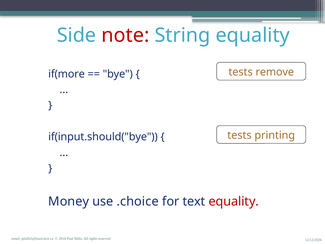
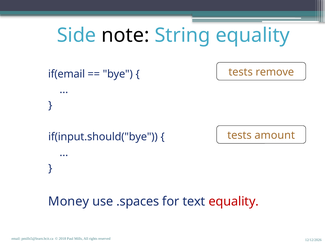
note colour: red -> black (125, 35)
if(more: if(more -> if(email (67, 74)
printing: printing -> amount (275, 135)
.choice: .choice -> .spaces (138, 201)
